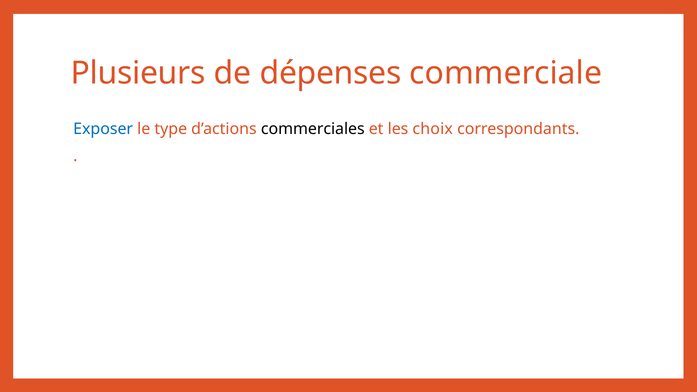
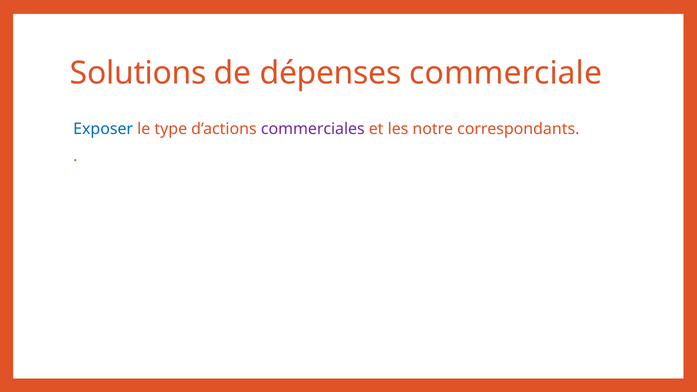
Plusieurs: Plusieurs -> Solutions (138, 73)
commerciales colour: black -> purple (313, 129)
choix: choix -> notre (433, 129)
